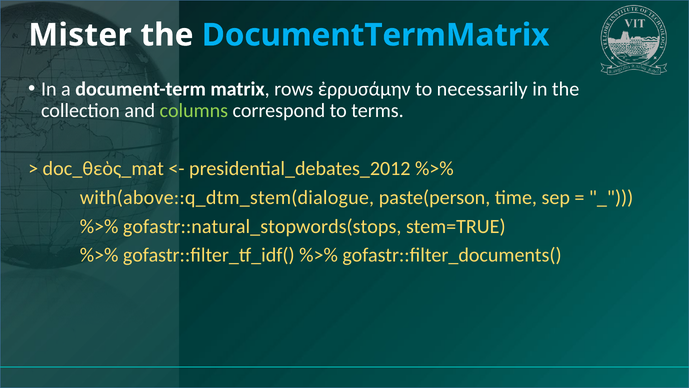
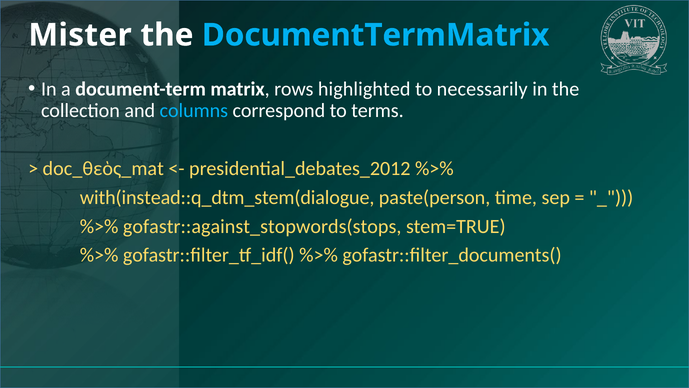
ἐρρυσάμην: ἐρρυσάμην -> highlighted (364, 89)
columns colour: light green -> light blue (194, 111)
with(above::q_dtm_stem(dialogue: with(above::q_dtm_stem(dialogue -> with(instead::q_dtm_stem(dialogue (227, 197)
gofastr::natural_stopwords(stops: gofastr::natural_stopwords(stops -> gofastr::against_stopwords(stops (262, 226)
